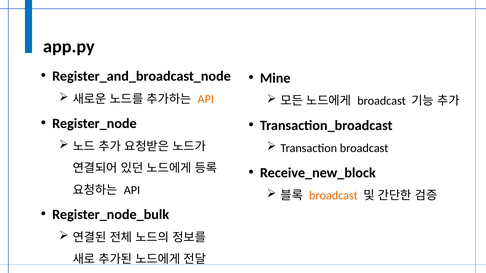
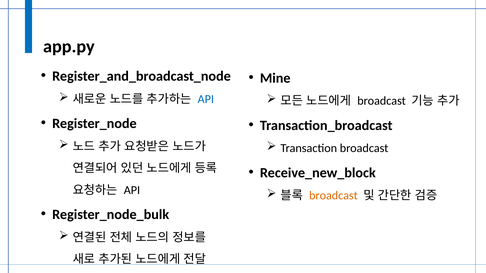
API colour: orange -> blue (206, 99)
